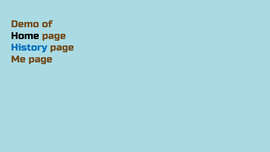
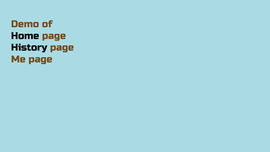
History colour: blue -> black (29, 48)
